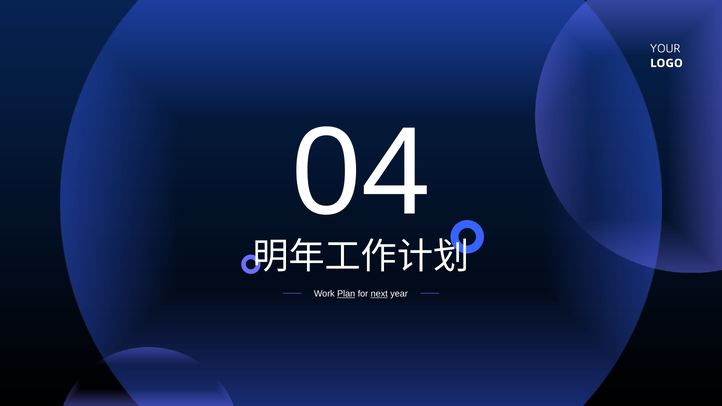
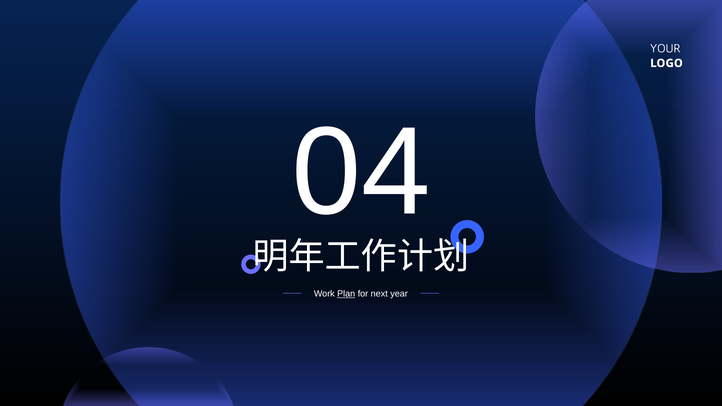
next underline: present -> none (379, 294)
